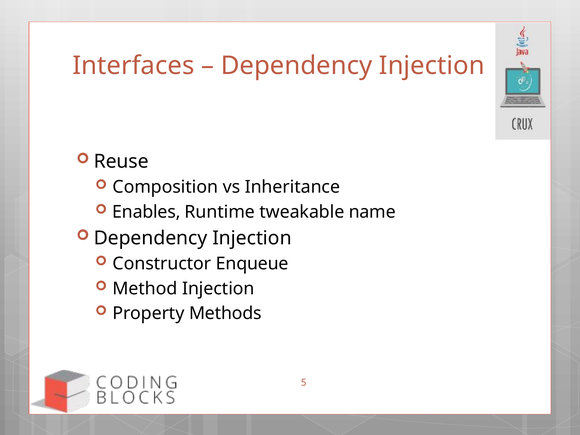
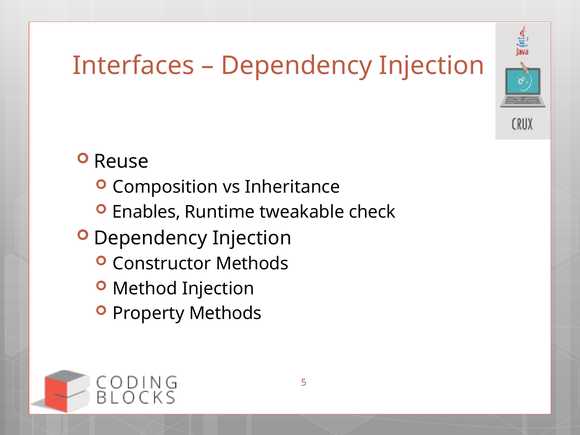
name: name -> check (372, 212)
Constructor Enqueue: Enqueue -> Methods (252, 264)
